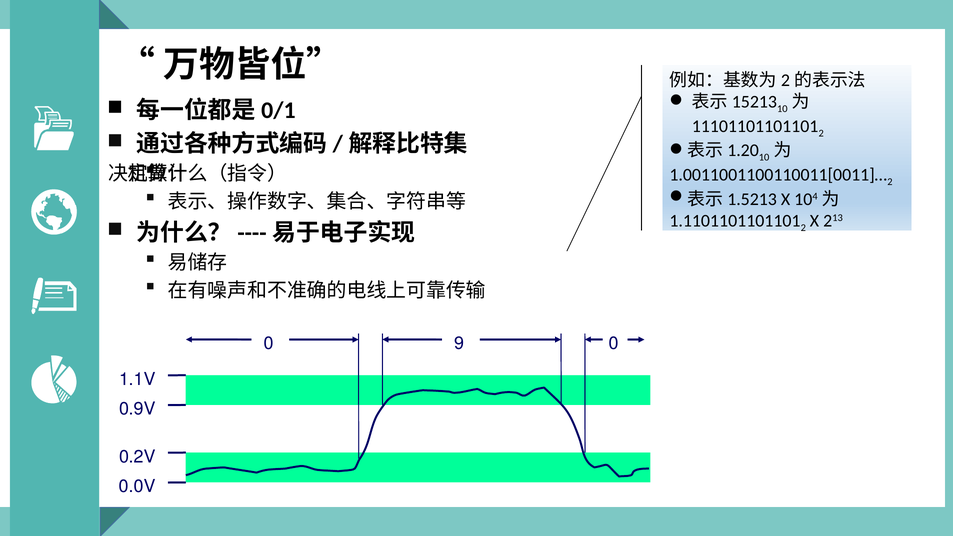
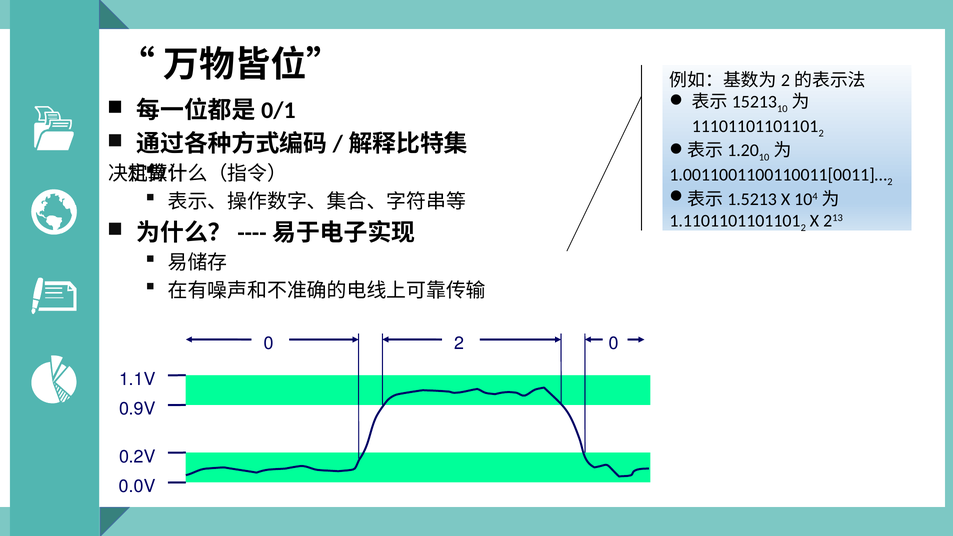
0 9: 9 -> 2 (459, 344)
